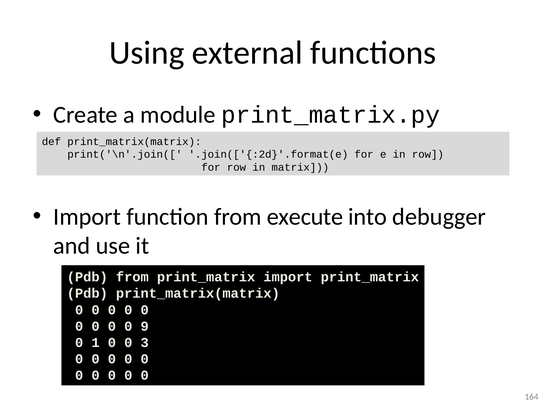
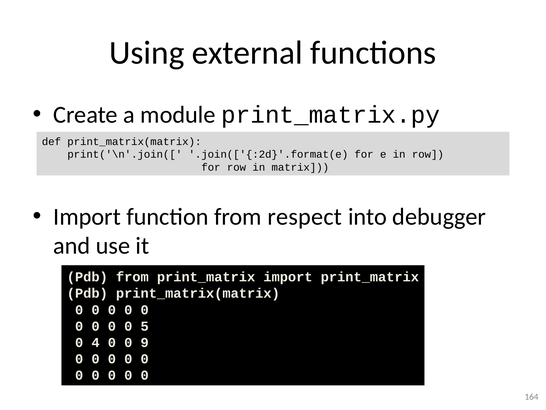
execute: execute -> respect (305, 216)
9: 9 -> 5 (145, 326)
1: 1 -> 4 (96, 342)
3: 3 -> 9 (145, 342)
